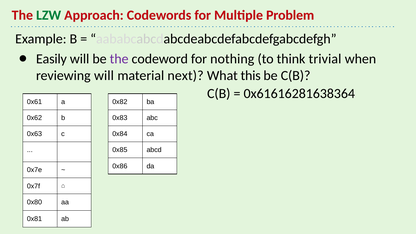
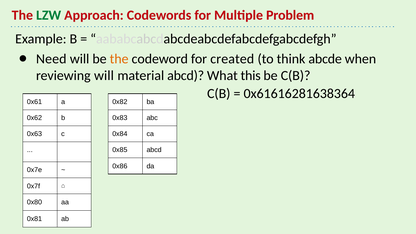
Easily: Easily -> Need (51, 59)
the colour: purple -> orange (119, 59)
nothing: nothing -> created (232, 59)
trivial: trivial -> abcde (325, 59)
material next: next -> abcd (186, 76)
